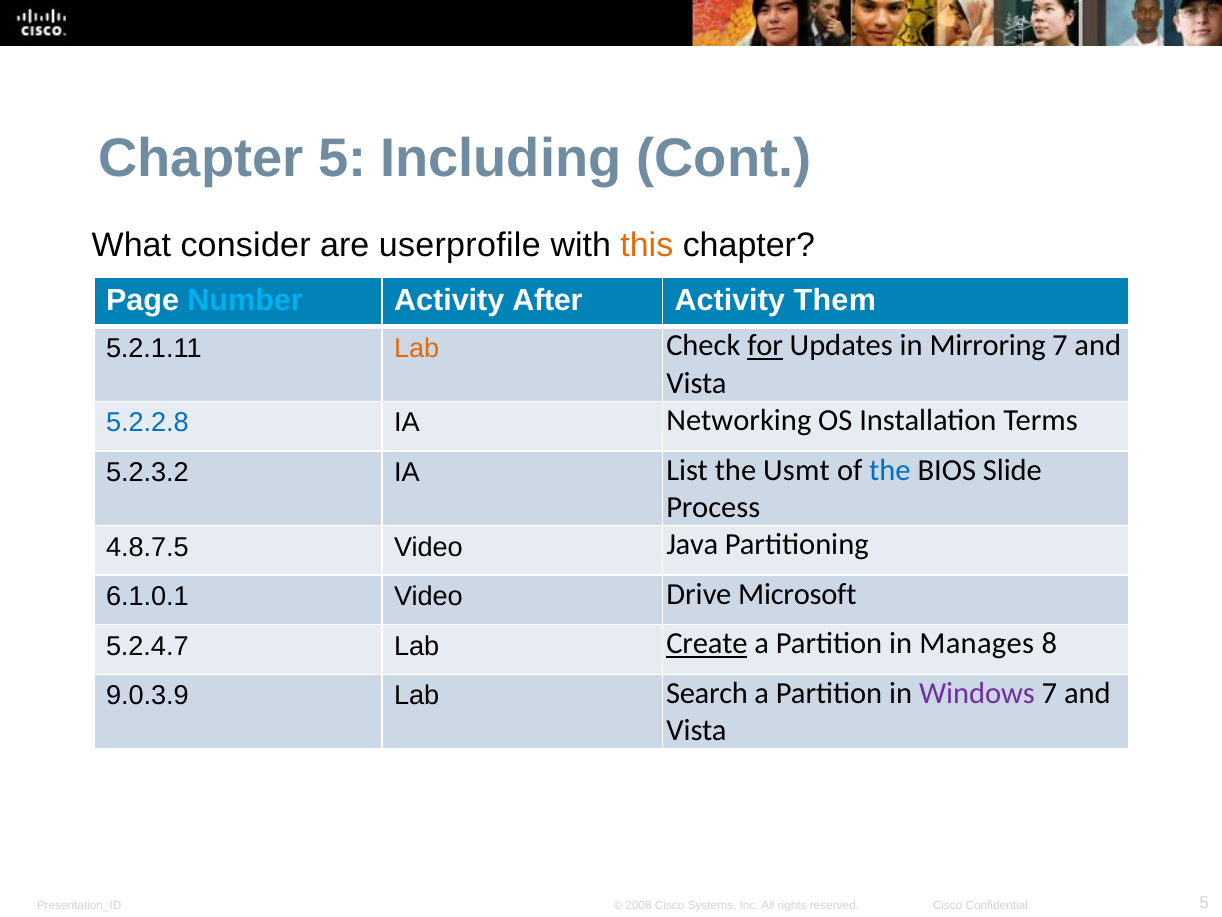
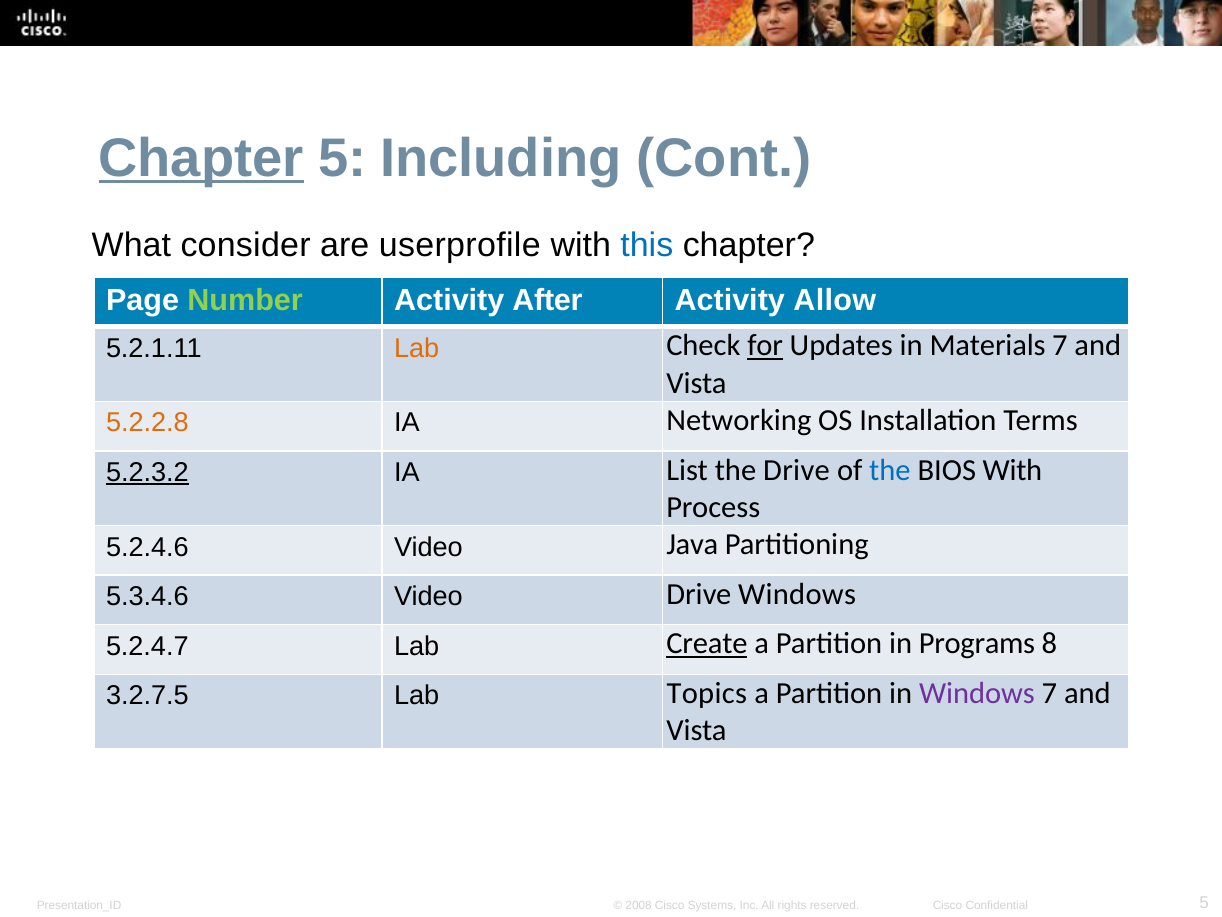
Chapter underline: none -> present (201, 158)
this colour: orange -> blue (647, 245)
Number colour: light blue -> light green (245, 301)
Them: Them -> Allow (835, 301)
Mirroring: Mirroring -> Materials (988, 346)
5.2.2.8 colour: blue -> orange (147, 423)
5.2.3.2 underline: none -> present (147, 472)
the Usmt: Usmt -> Drive (796, 470)
BIOS Slide: Slide -> With (1012, 470)
4.8.7.5: 4.8.7.5 -> 5.2.4.6 (147, 547)
6.1.0.1: 6.1.0.1 -> 5.3.4.6 (147, 596)
Drive Microsoft: Microsoft -> Windows (797, 594)
Manages: Manages -> Programs (977, 643)
9.0.3.9: 9.0.3.9 -> 3.2.7.5 (147, 696)
Search: Search -> Topics (707, 693)
